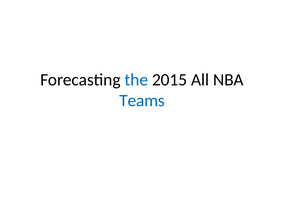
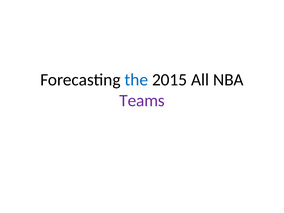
Teams colour: blue -> purple (142, 101)
